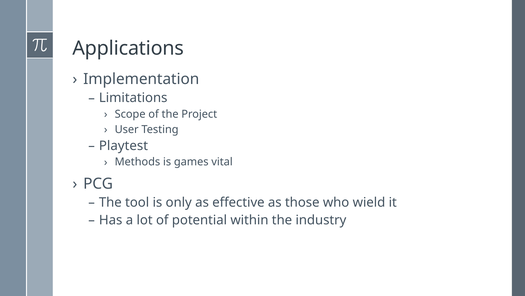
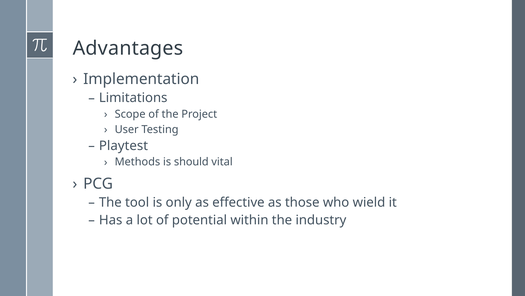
Applications: Applications -> Advantages (128, 48)
games: games -> should (191, 162)
